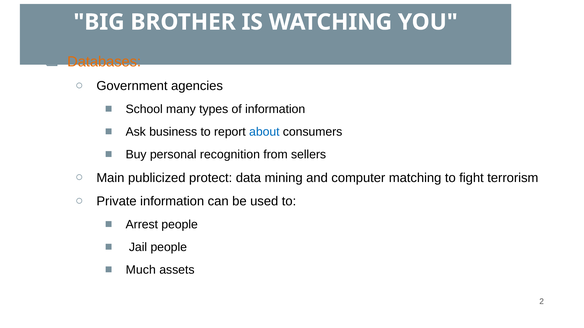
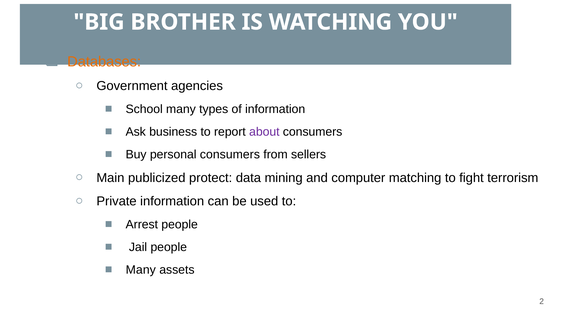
about colour: blue -> purple (264, 132)
personal recognition: recognition -> consumers (230, 155)
Much: Much -> Many (141, 270)
